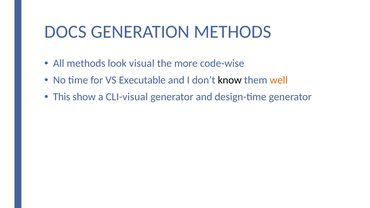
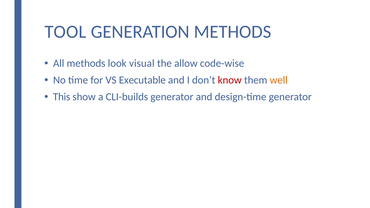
DOCS: DOCS -> TOOL (65, 32)
more: more -> allow (186, 63)
know colour: black -> red (230, 80)
CLI-visual: CLI-visual -> CLI-builds (127, 97)
